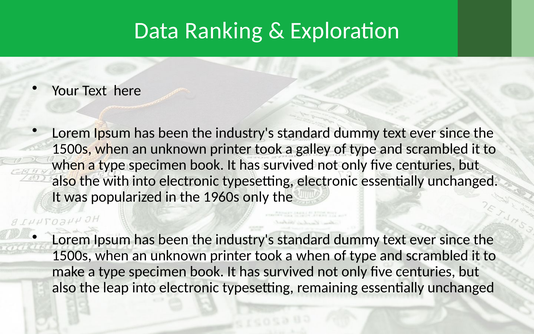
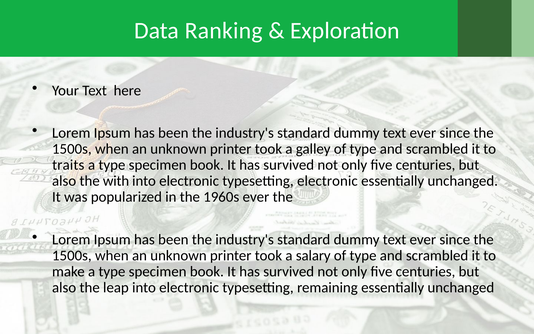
when: when -> traits (68, 165)
1960s only: only -> ever (256, 197)
a when: when -> salary (313, 255)
